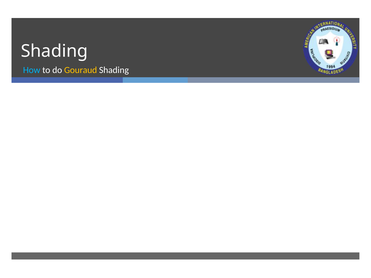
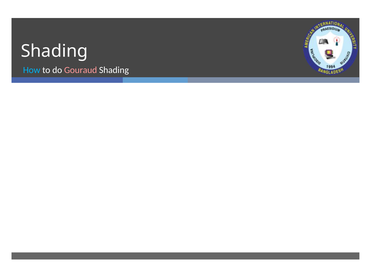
Gouraud colour: yellow -> pink (81, 70)
